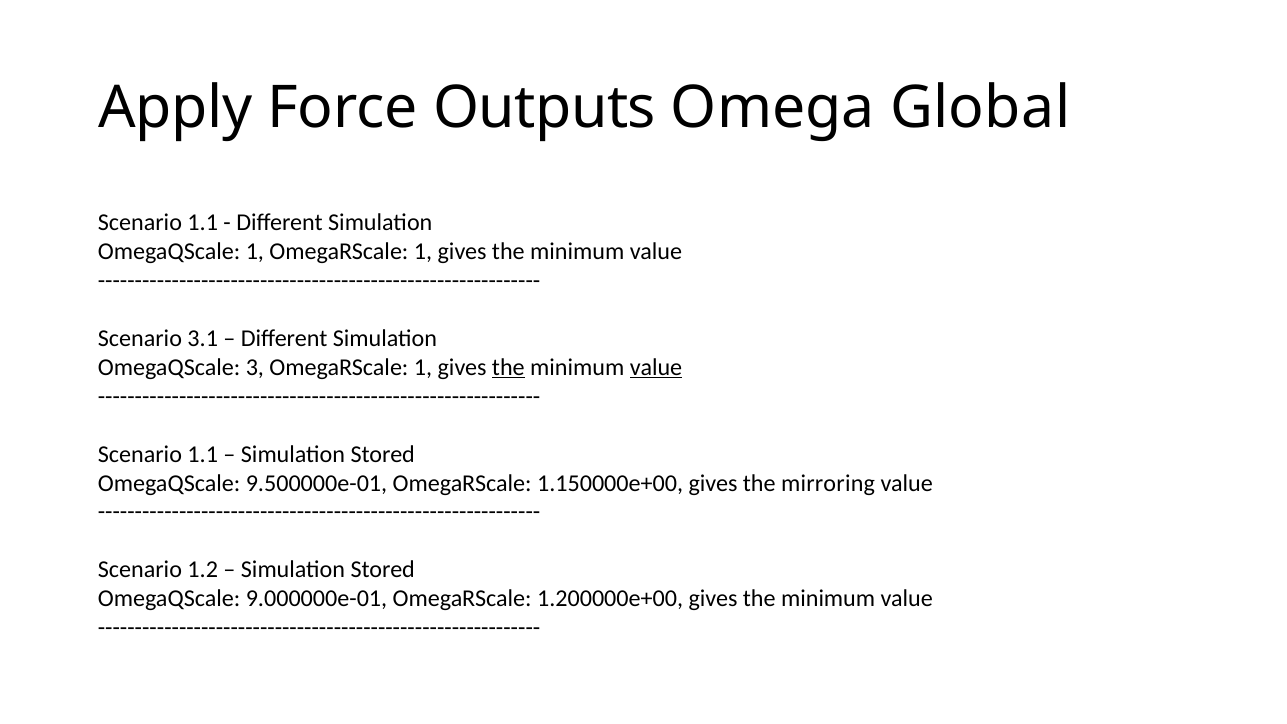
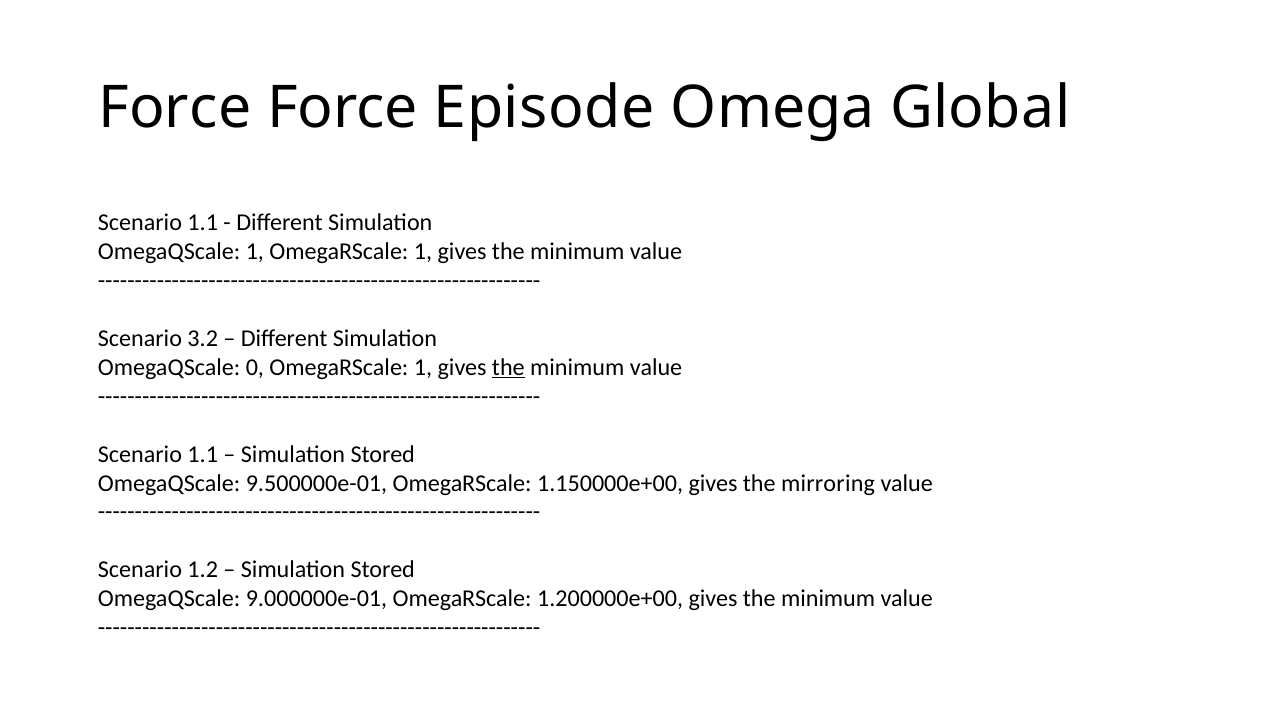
Apply: Apply -> Force (175, 108)
Outputs: Outputs -> Episode (544, 108)
3.1: 3.1 -> 3.2 (203, 338)
3: 3 -> 0 (255, 367)
value underline: present -> none (656, 367)
